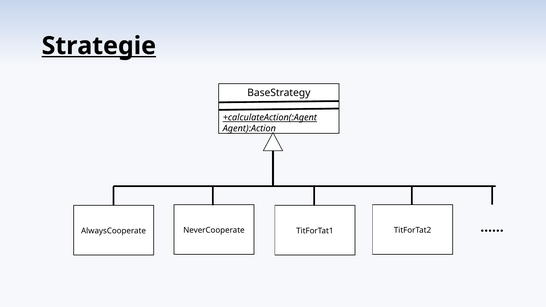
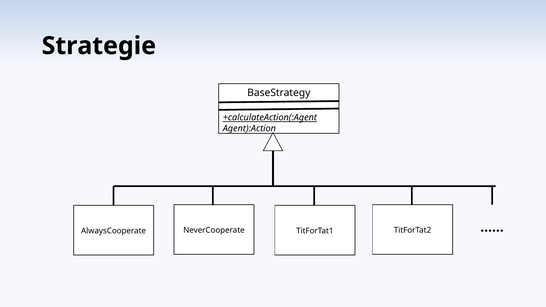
Strategie underline: present -> none (99, 46)
